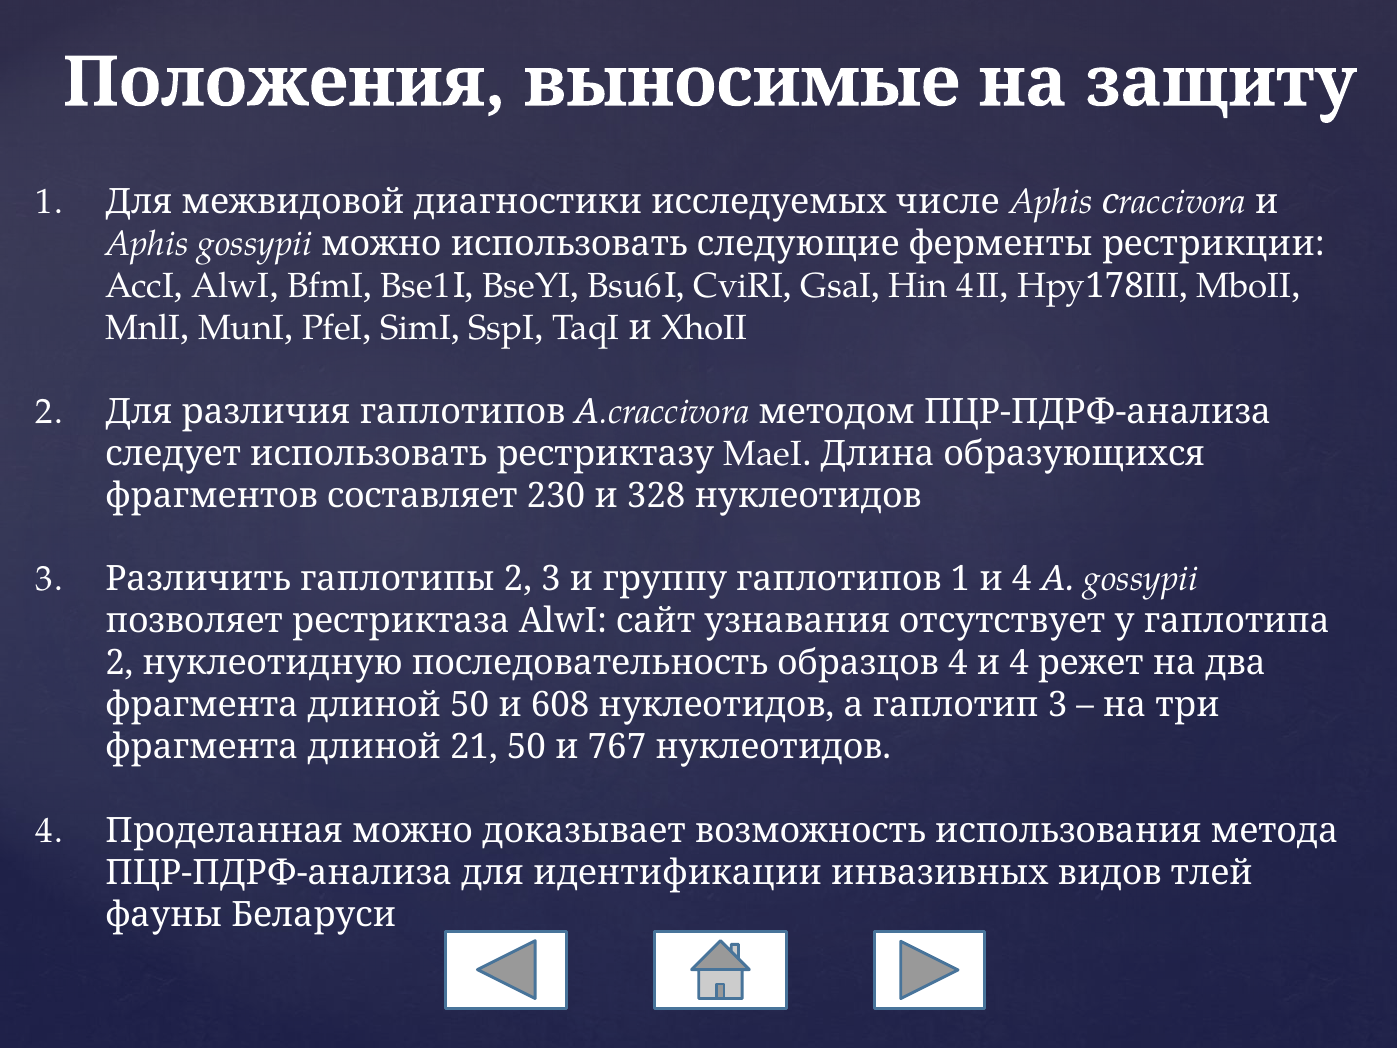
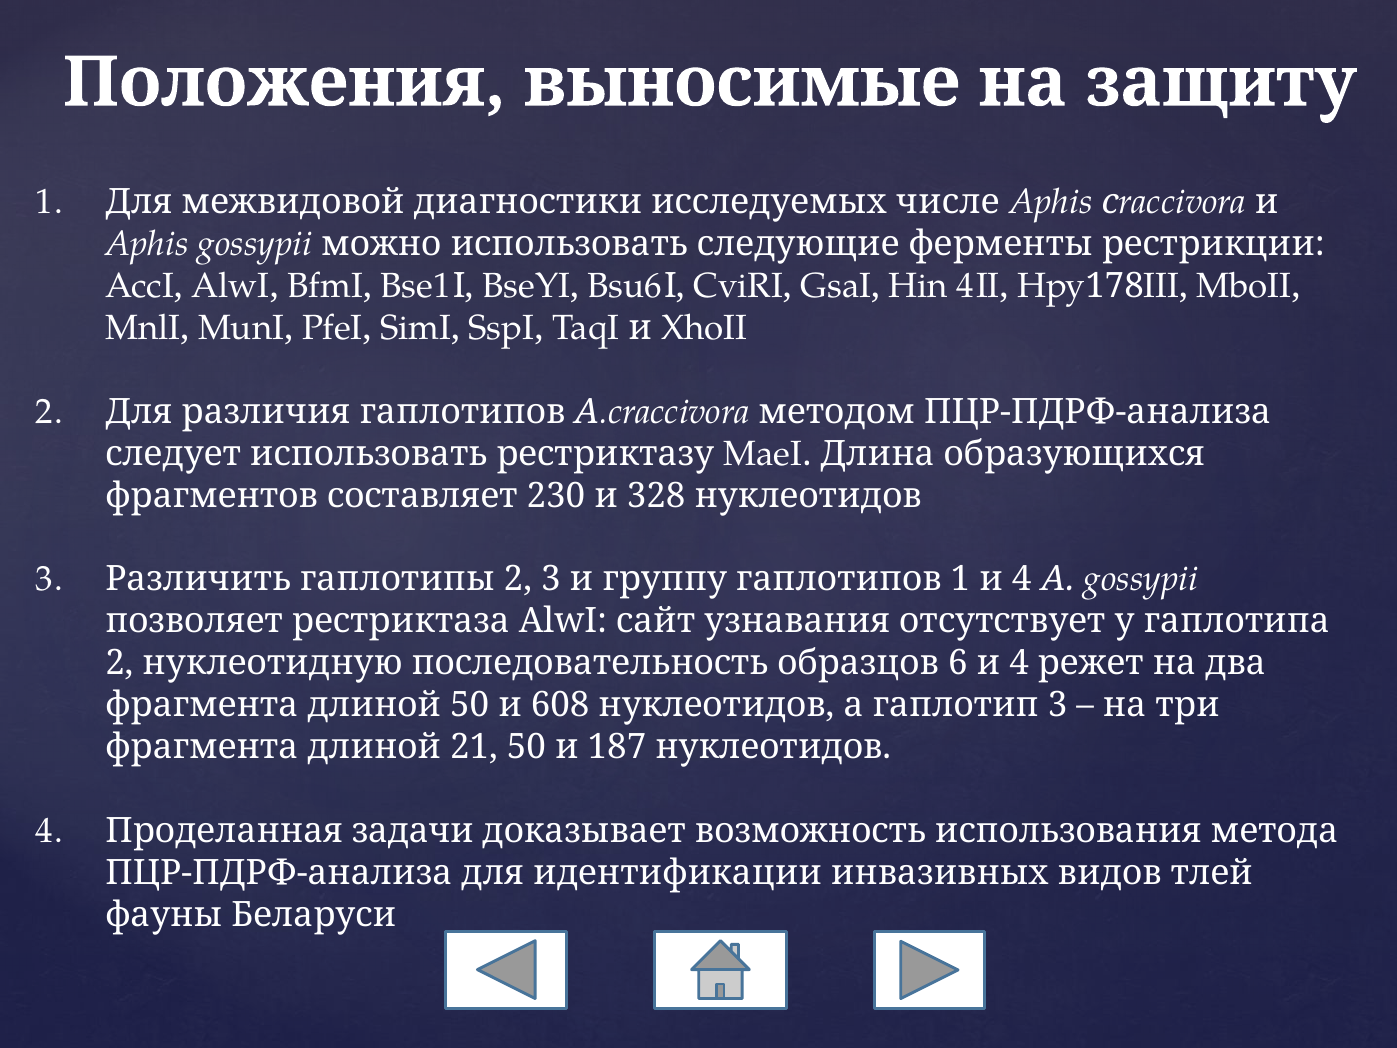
образцов 4: 4 -> 6 (958, 663)
767: 767 -> 187 (617, 747)
Проделанная можно: можно -> задачи (413, 831)
